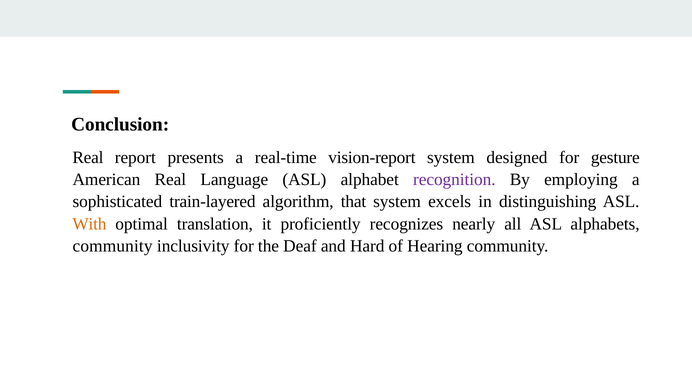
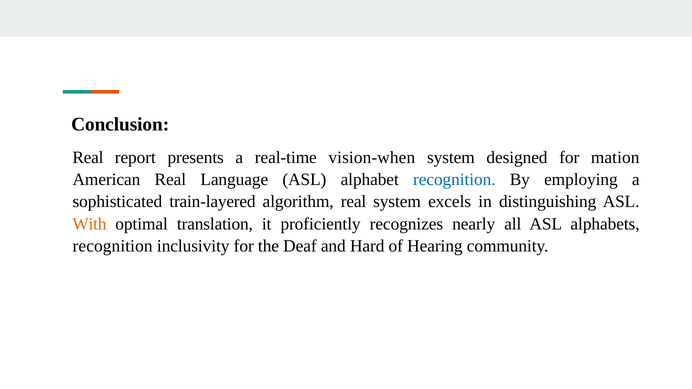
vision-report: vision-report -> vision-when (372, 158)
gesture: gesture -> mation (615, 158)
recognition colour: purple -> blue (454, 180)
algorithm that: that -> real (353, 202)
community: community -> recognition (113, 246)
